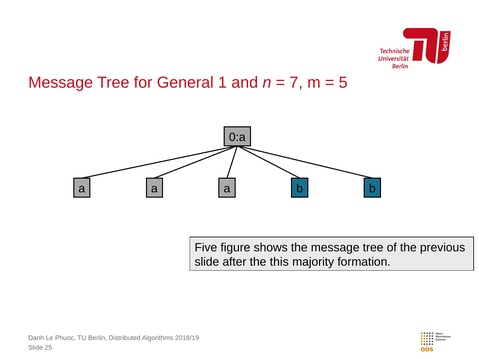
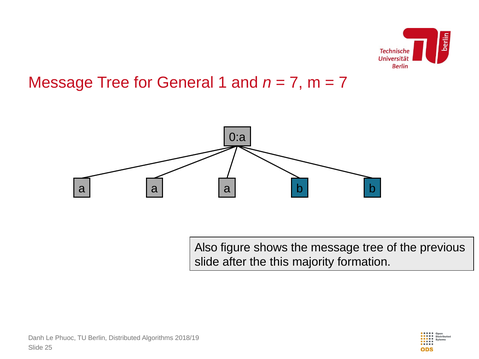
5: 5 -> 7 (343, 83)
Five: Five -> Also (206, 248)
